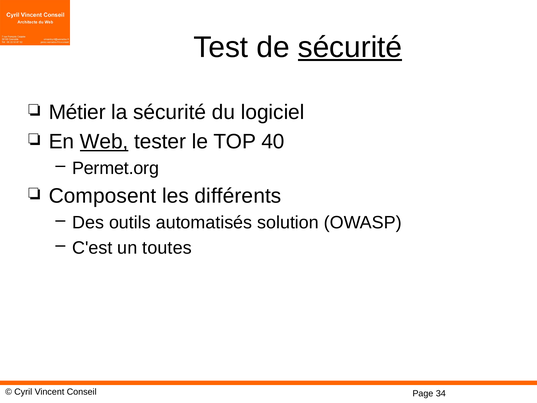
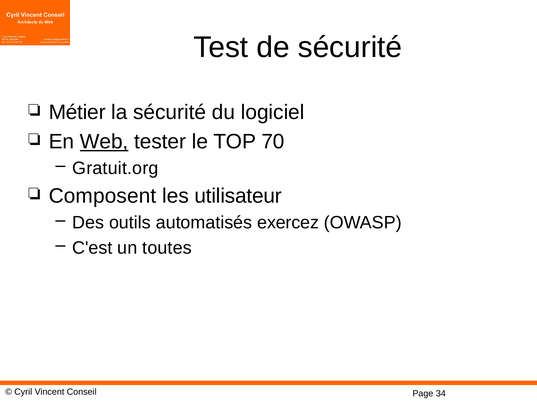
sécurité underline: present -> none (350, 47)
40: 40 -> 70 (273, 142)
Permet.org: Permet.org -> Gratuit.org (115, 168)
différents: différents -> utilisateur (238, 196)
solution: solution -> exercez (288, 223)
